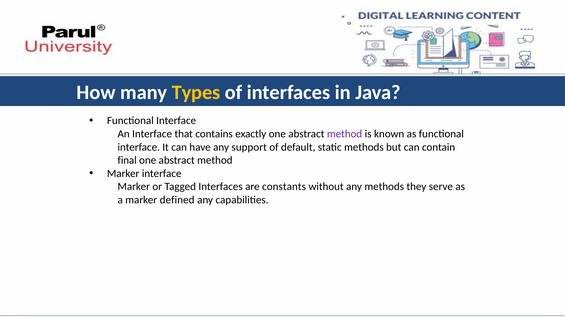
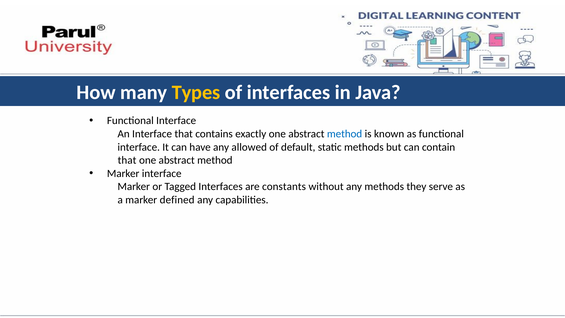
method colour: purple -> blue (345, 134)
support: support -> allowed (249, 147)
final: final -> that (127, 160)
